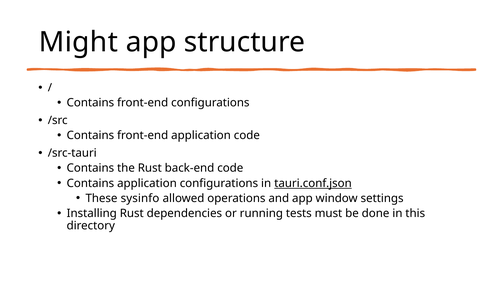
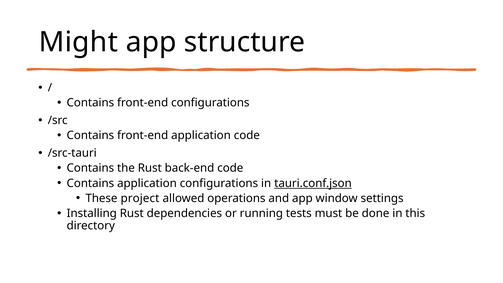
sysinfo: sysinfo -> project (140, 198)
